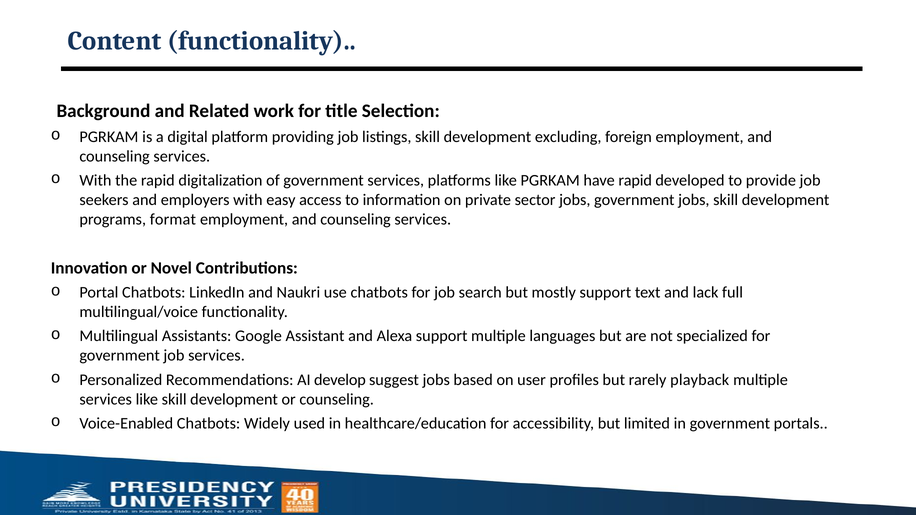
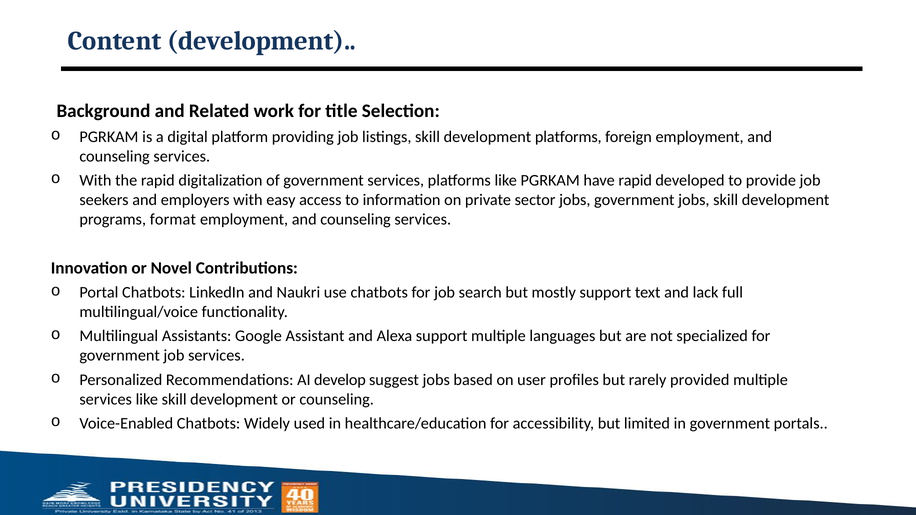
Content functionality: functionality -> development (262, 41)
development excluding: excluding -> platforms (568, 137)
playback: playback -> provided (700, 380)
